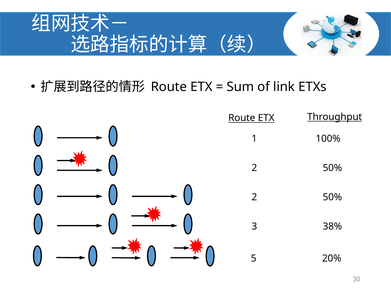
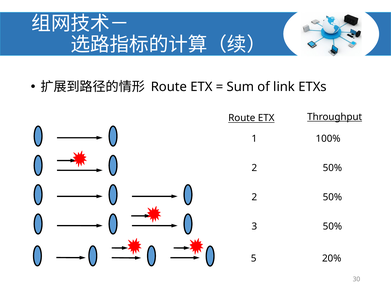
38%: 38% -> 50% (332, 227)
